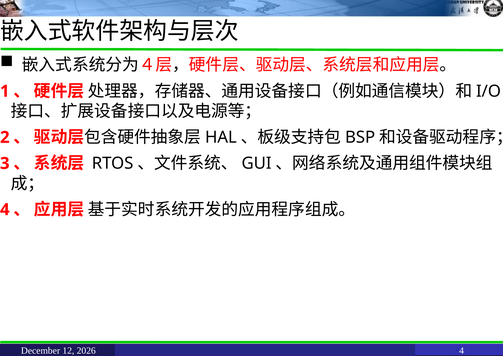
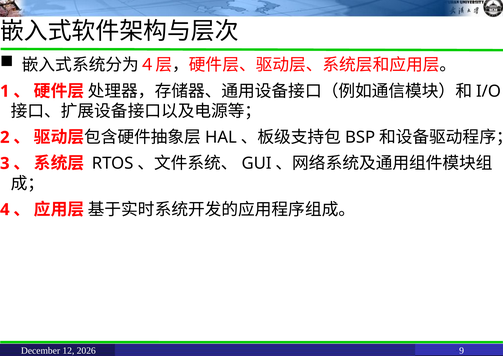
4: 4 -> 9 (462, 351)
